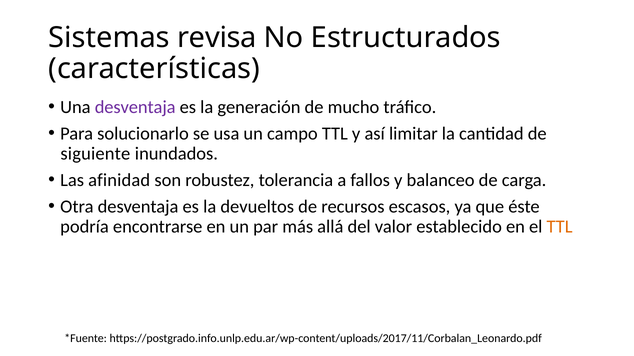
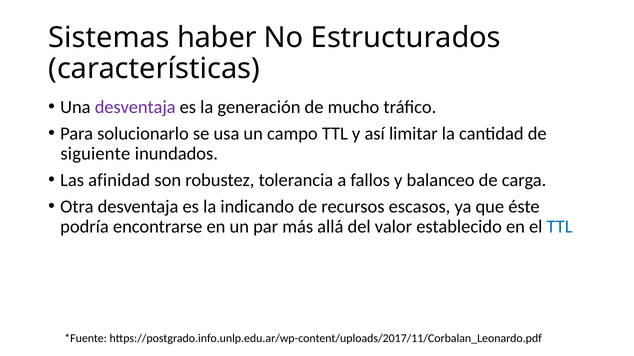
revisa: revisa -> haber (217, 38)
devueltos: devueltos -> indicando (257, 207)
TTL colour: orange -> blue (560, 227)
